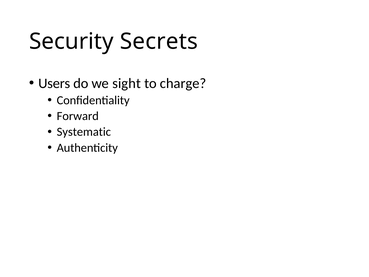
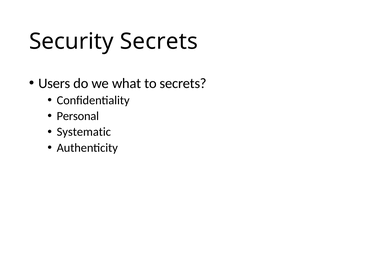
sight: sight -> what (127, 83)
to charge: charge -> secrets (183, 83)
Forward: Forward -> Personal (78, 116)
